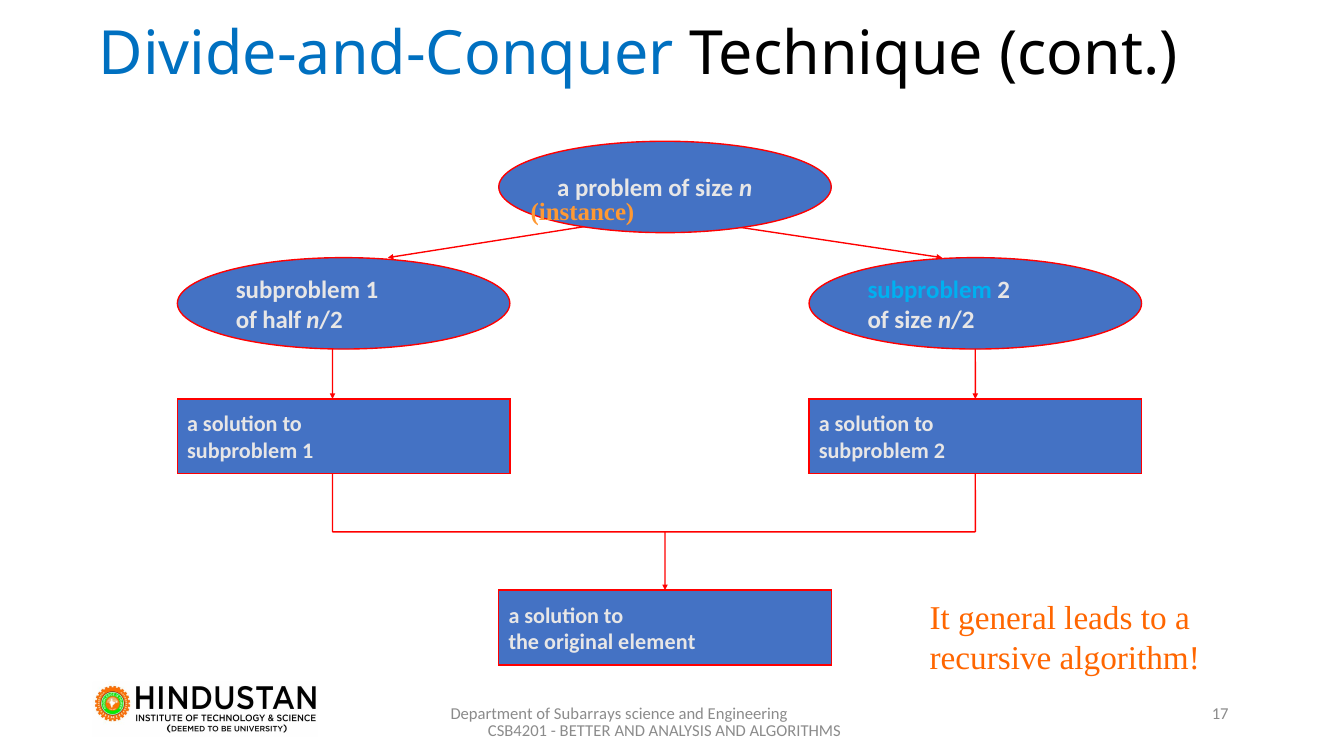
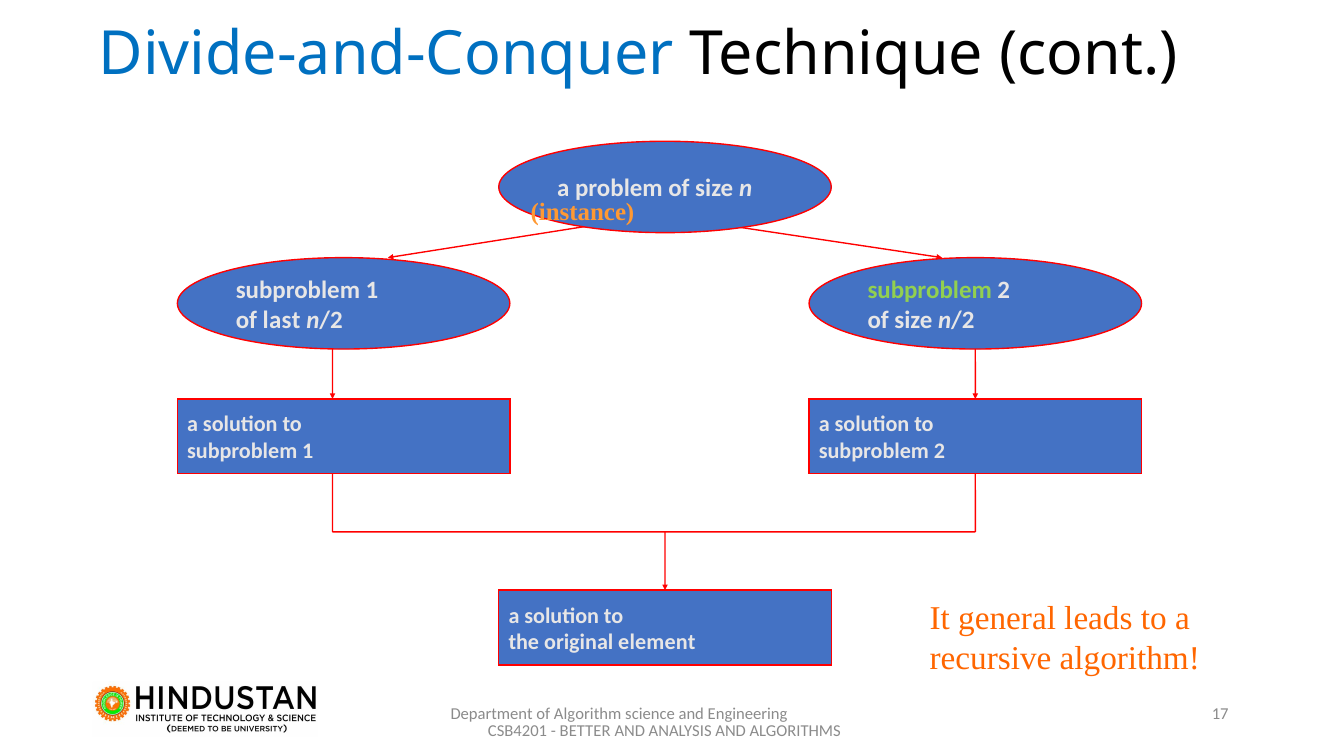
subproblem colour: light blue -> light green (930, 290)
half: half -> last (282, 320)
of Subarrays: Subarrays -> Algorithm (588, 714)
